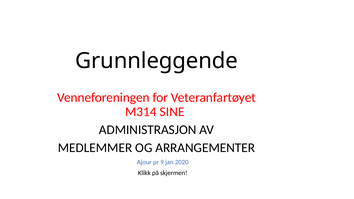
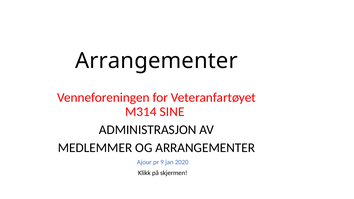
Grunnleggende: Grunnleggende -> Arrangementer (156, 61)
